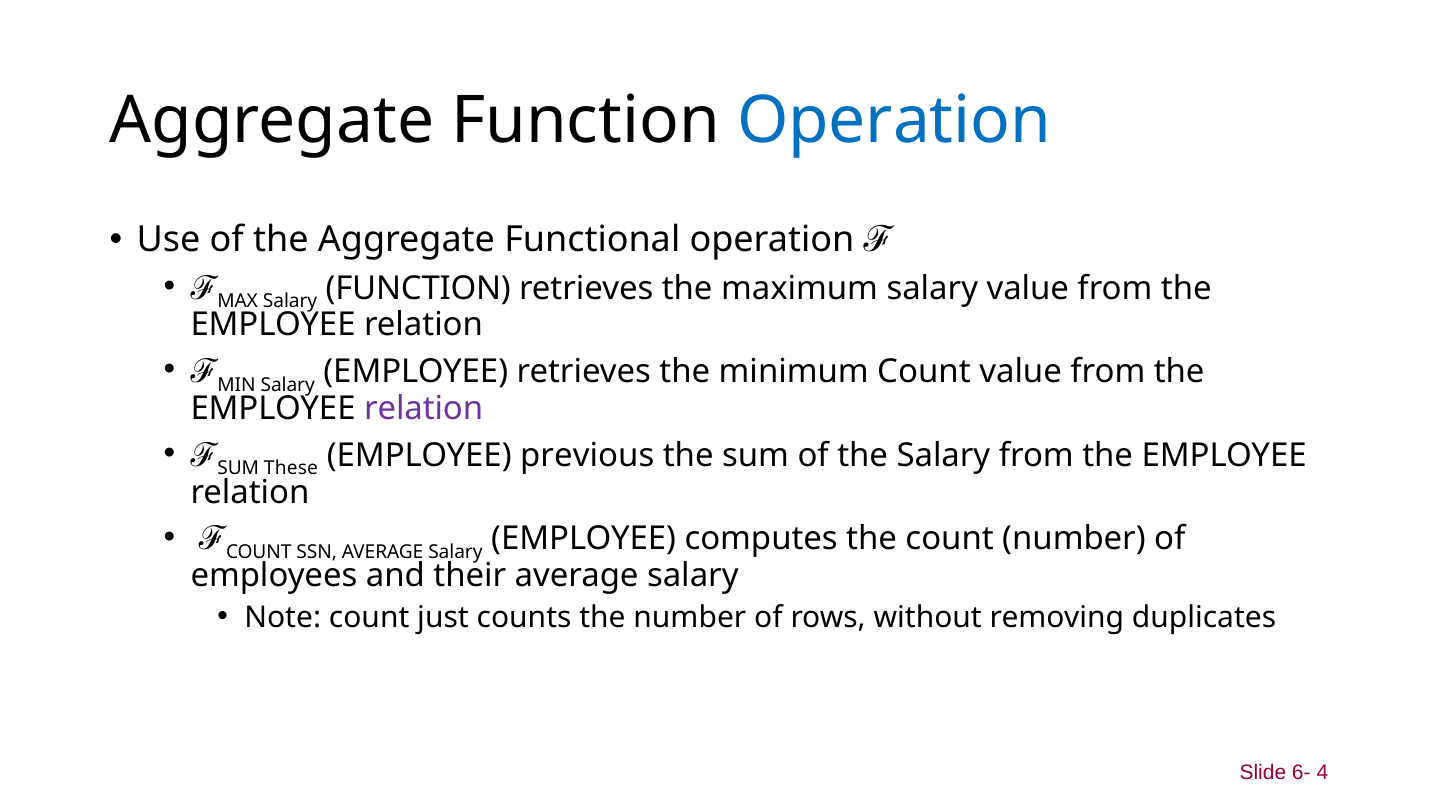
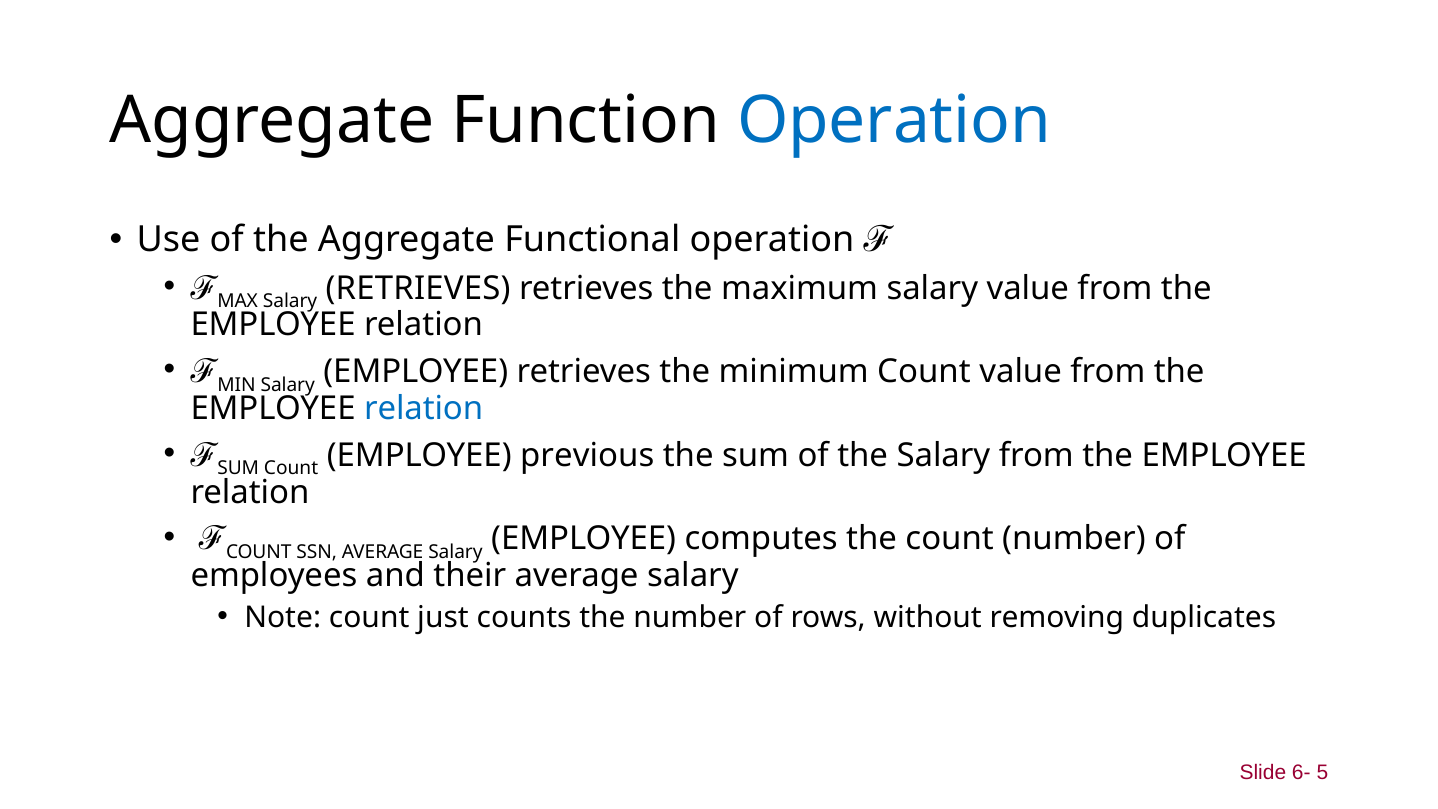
Salary FUNCTION: FUNCTION -> RETRIEVES (418, 288)
relation colour: purple -> blue (424, 409)
SUM These: These -> Count (291, 468)
4: 4 -> 5 (1322, 773)
